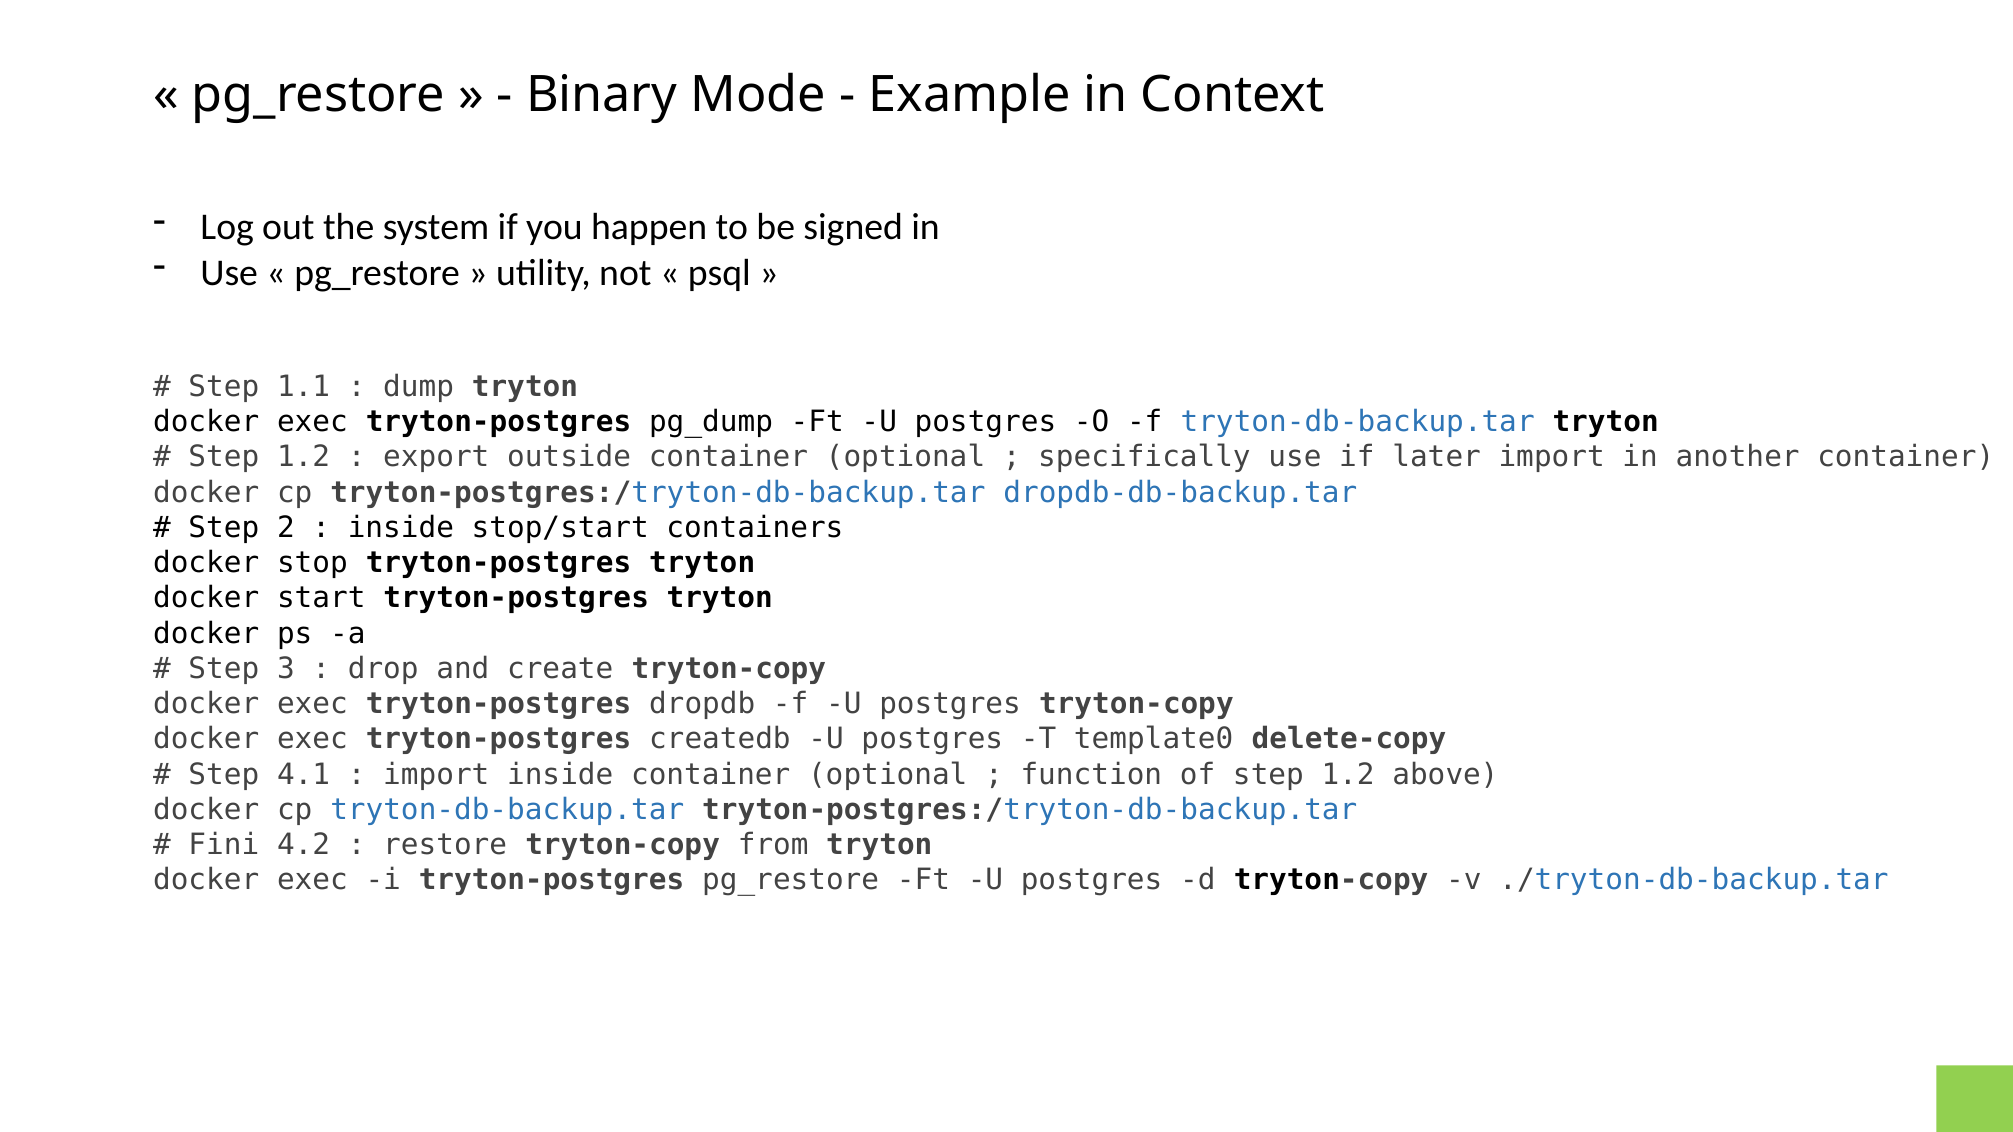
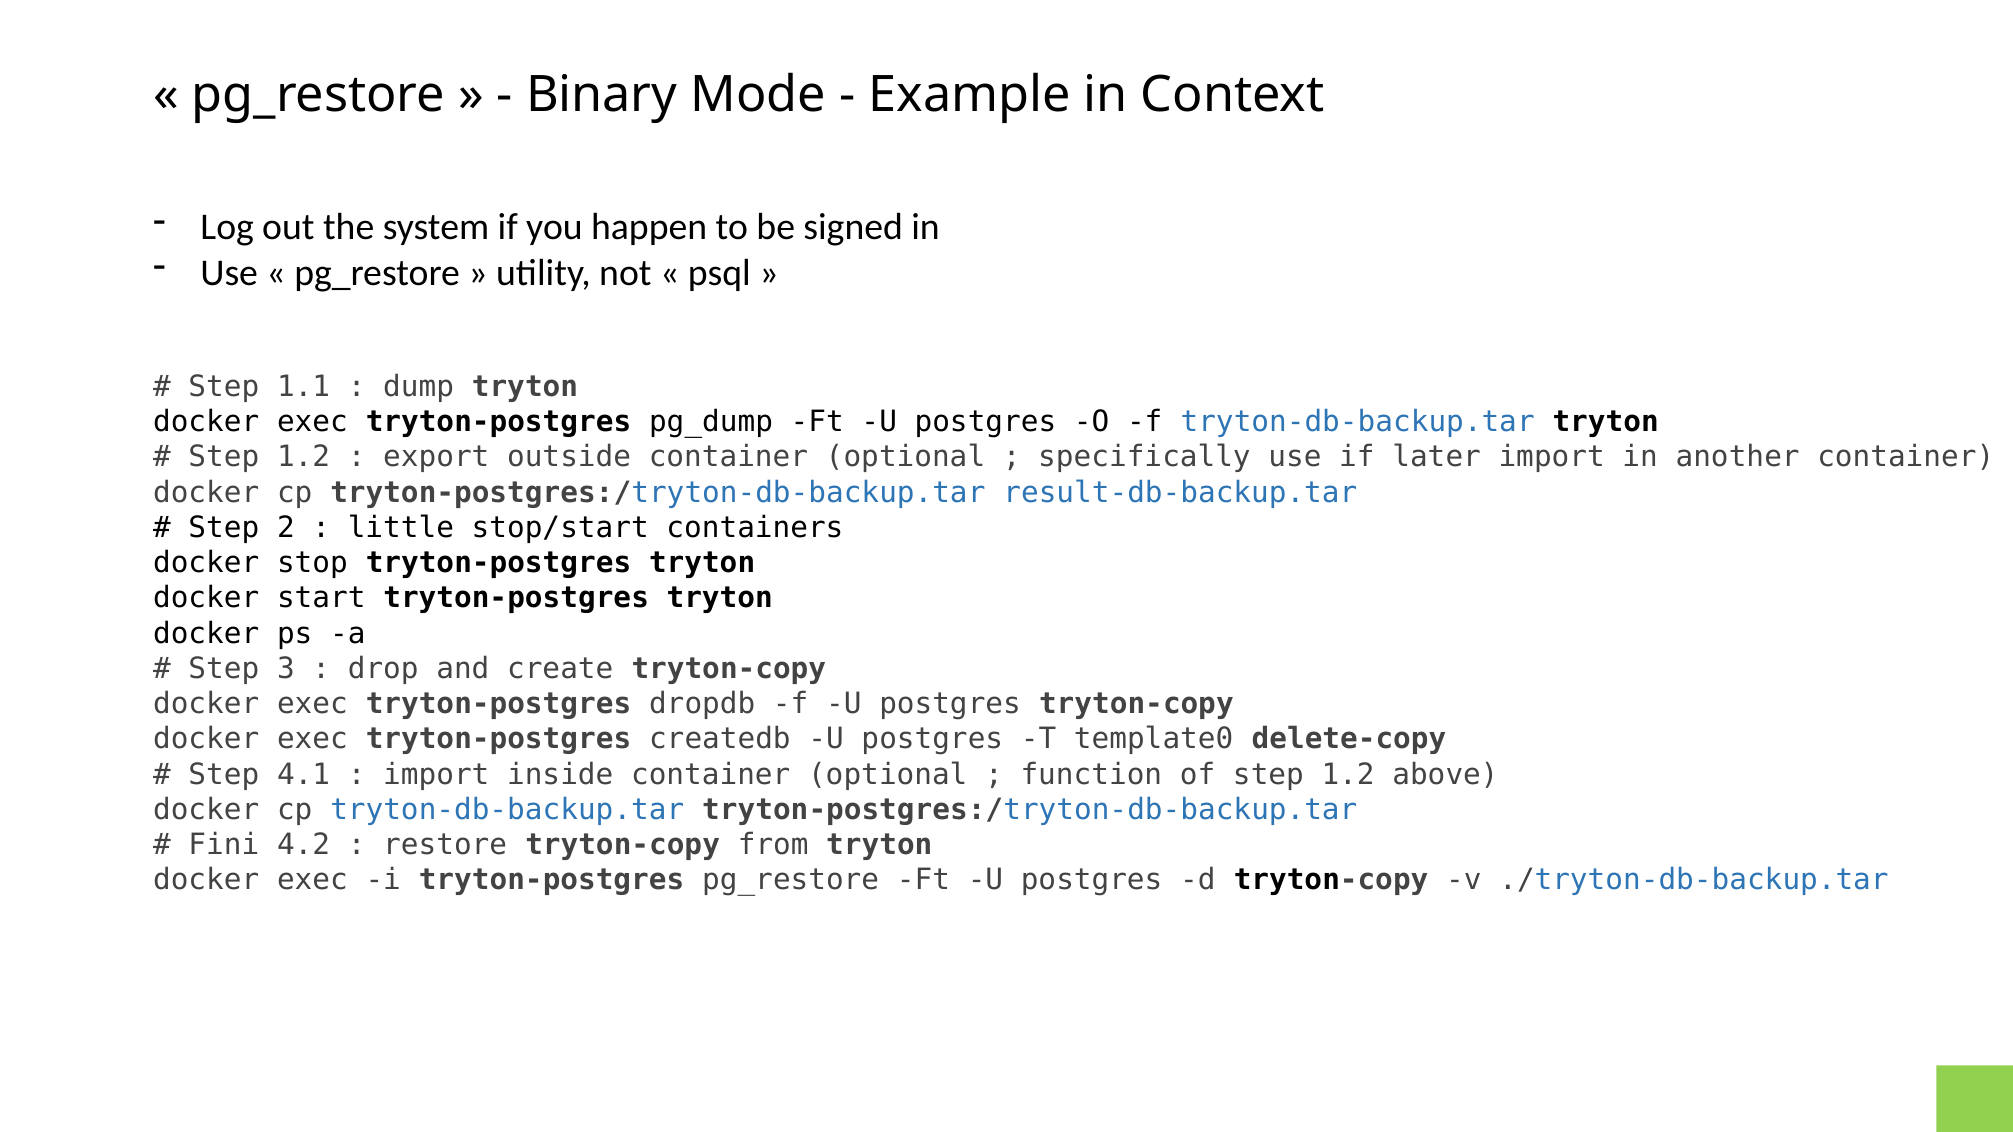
dropdb-db-backup.tar: dropdb-db-backup.tar -> result-db-backup.tar (1180, 493)
inside: inside -> little (401, 528)
